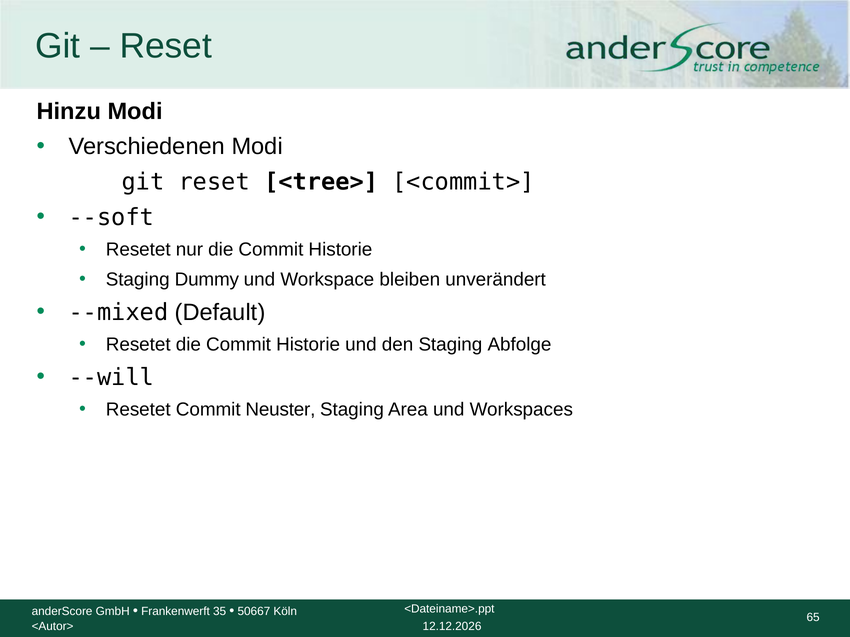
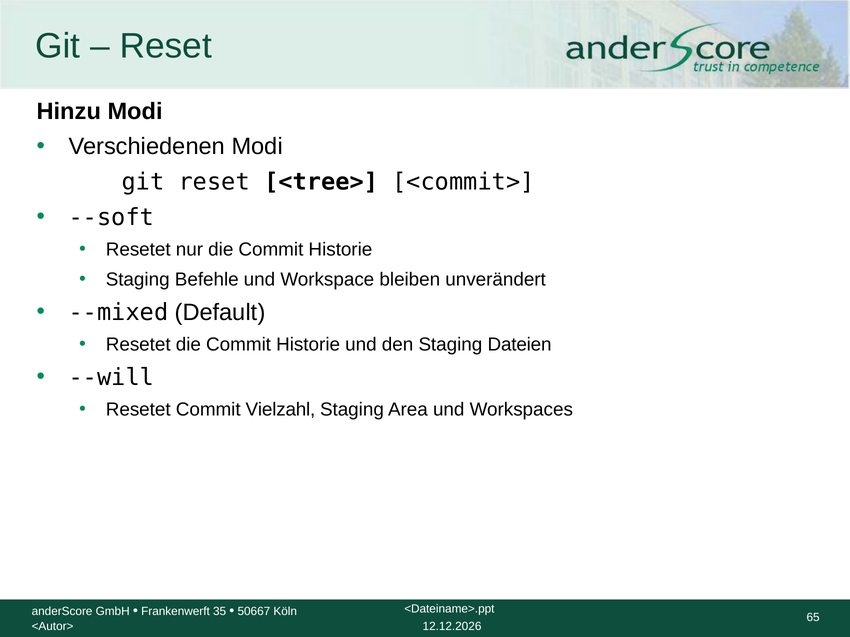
Dummy: Dummy -> Befehle (207, 280)
Abfolge: Abfolge -> Dateien (520, 345)
Neuster: Neuster -> Vielzahl (280, 410)
